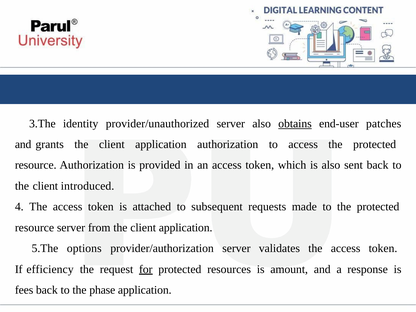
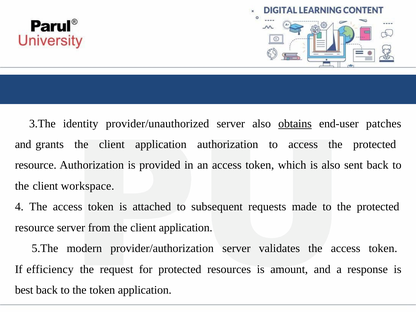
introduced: introduced -> workspace (88, 186)
options: options -> modern (84, 248)
for underline: present -> none (146, 269)
fees: fees -> best (24, 290)
the phase: phase -> token (102, 290)
